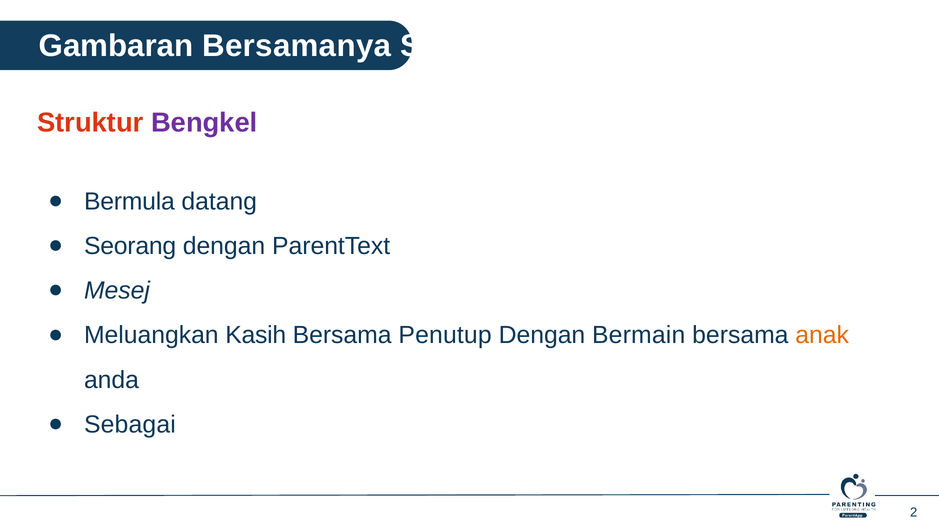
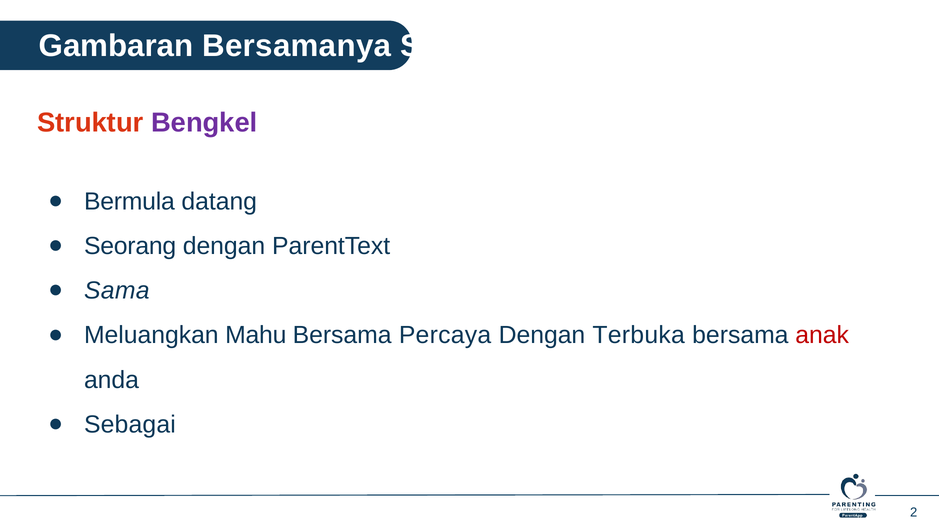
Mesej: Mesej -> Sama (117, 291)
Kasih: Kasih -> Mahu (256, 335)
Penutup: Penutup -> Percaya (445, 335)
Bermain: Bermain -> Terbuka (639, 335)
anak colour: orange -> red (822, 335)
